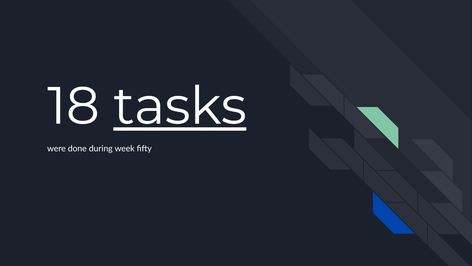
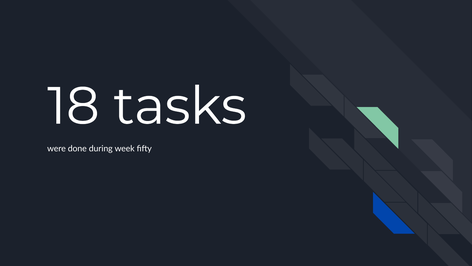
tasks underline: present -> none (180, 106)
